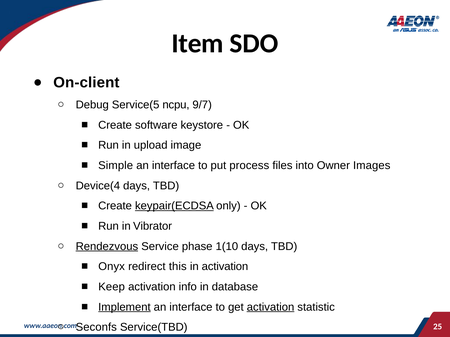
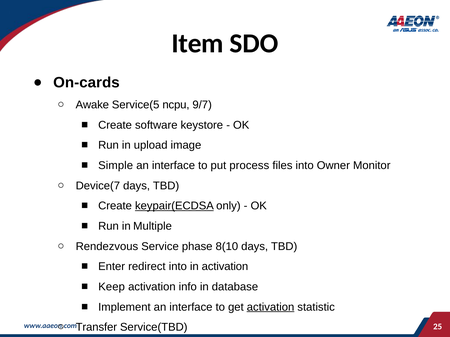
On-client: On-client -> On-cards (86, 83)
Debug: Debug -> Awake (92, 105)
Images: Images -> Monitor (372, 166)
Device(4: Device(4 -> Device(7 (98, 186)
Vibrator: Vibrator -> Multiple (153, 226)
Rendezvous underline: present -> none (107, 247)
1(10: 1(10 -> 8(10 (227, 247)
Onyx: Onyx -> Enter (112, 267)
redirect this: this -> into (178, 267)
Implement underline: present -> none (124, 307)
Seconfs: Seconfs -> Transfer (96, 328)
